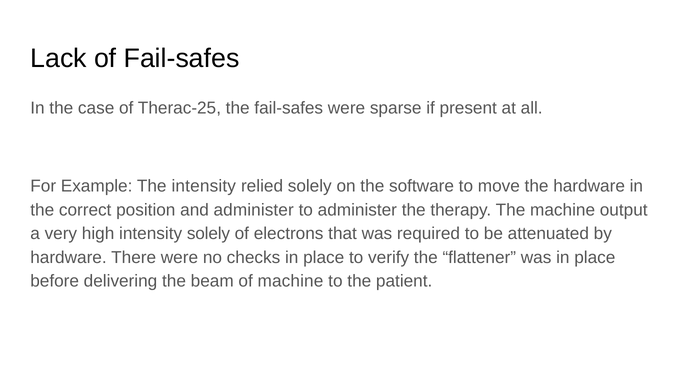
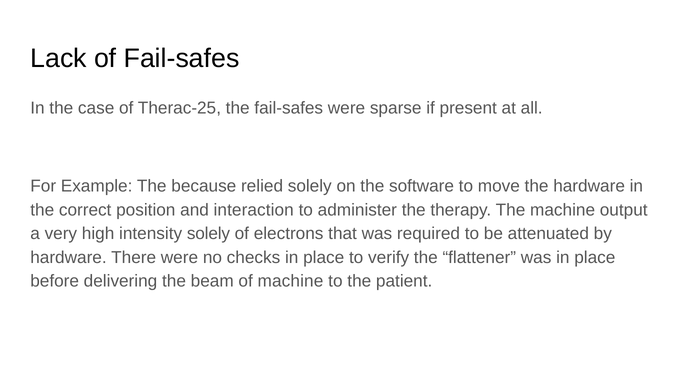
The intensity: intensity -> because (204, 186)
and administer: administer -> interaction (254, 210)
